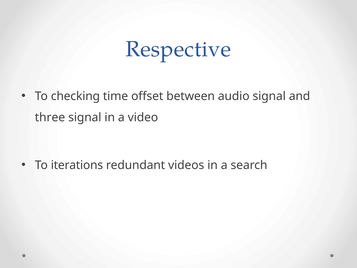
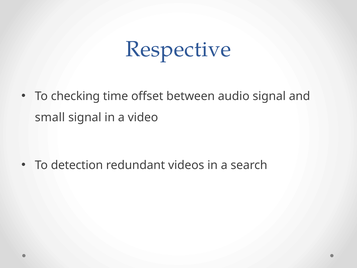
three: three -> small (50, 117)
iterations: iterations -> detection (77, 165)
